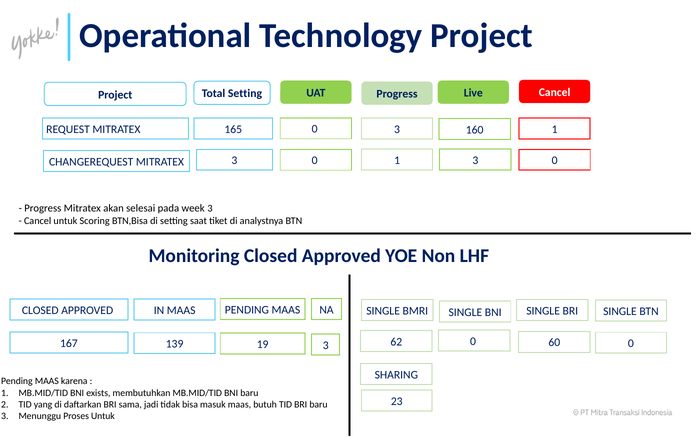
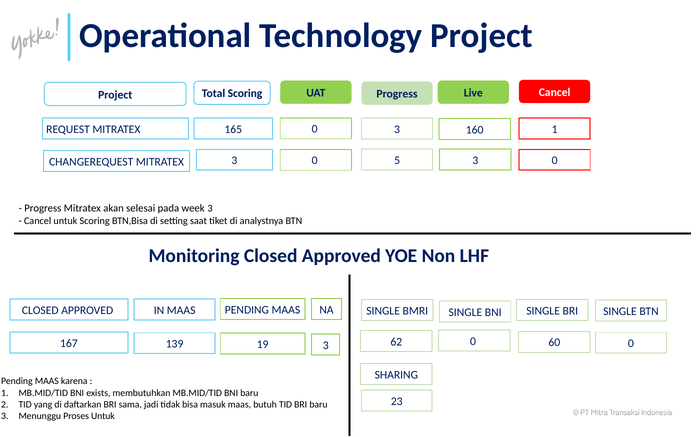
Total Setting: Setting -> Scoring (245, 94)
MITRATEX 1: 1 -> 5 (397, 160)
